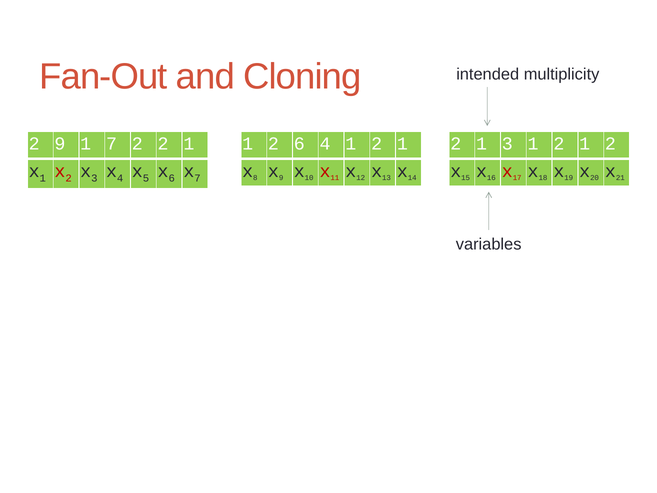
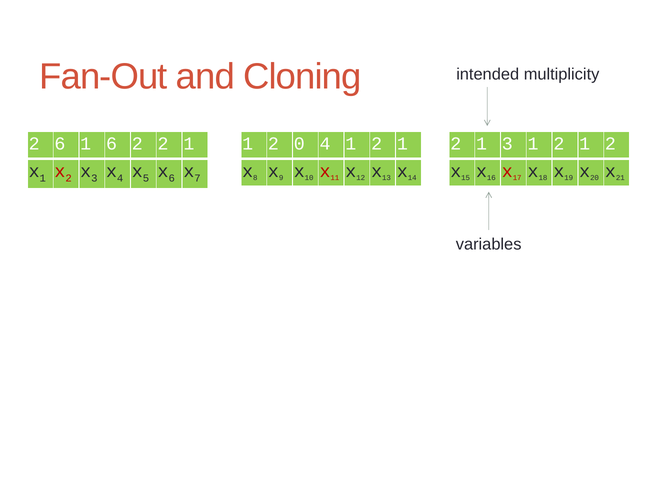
2 9: 9 -> 6 (60, 144)
1 7: 7 -> 6 (112, 144)
2 6: 6 -> 0 (299, 144)
